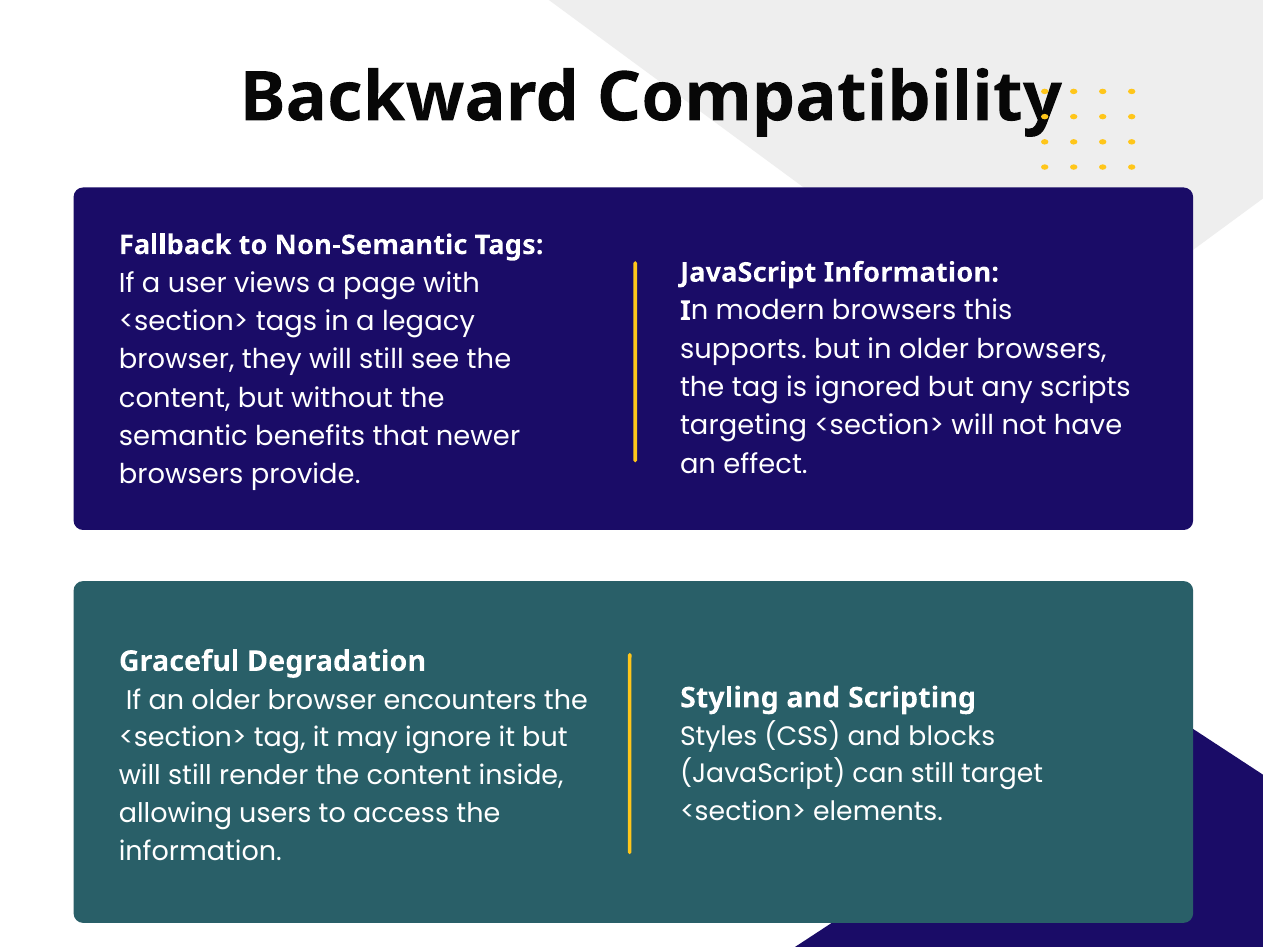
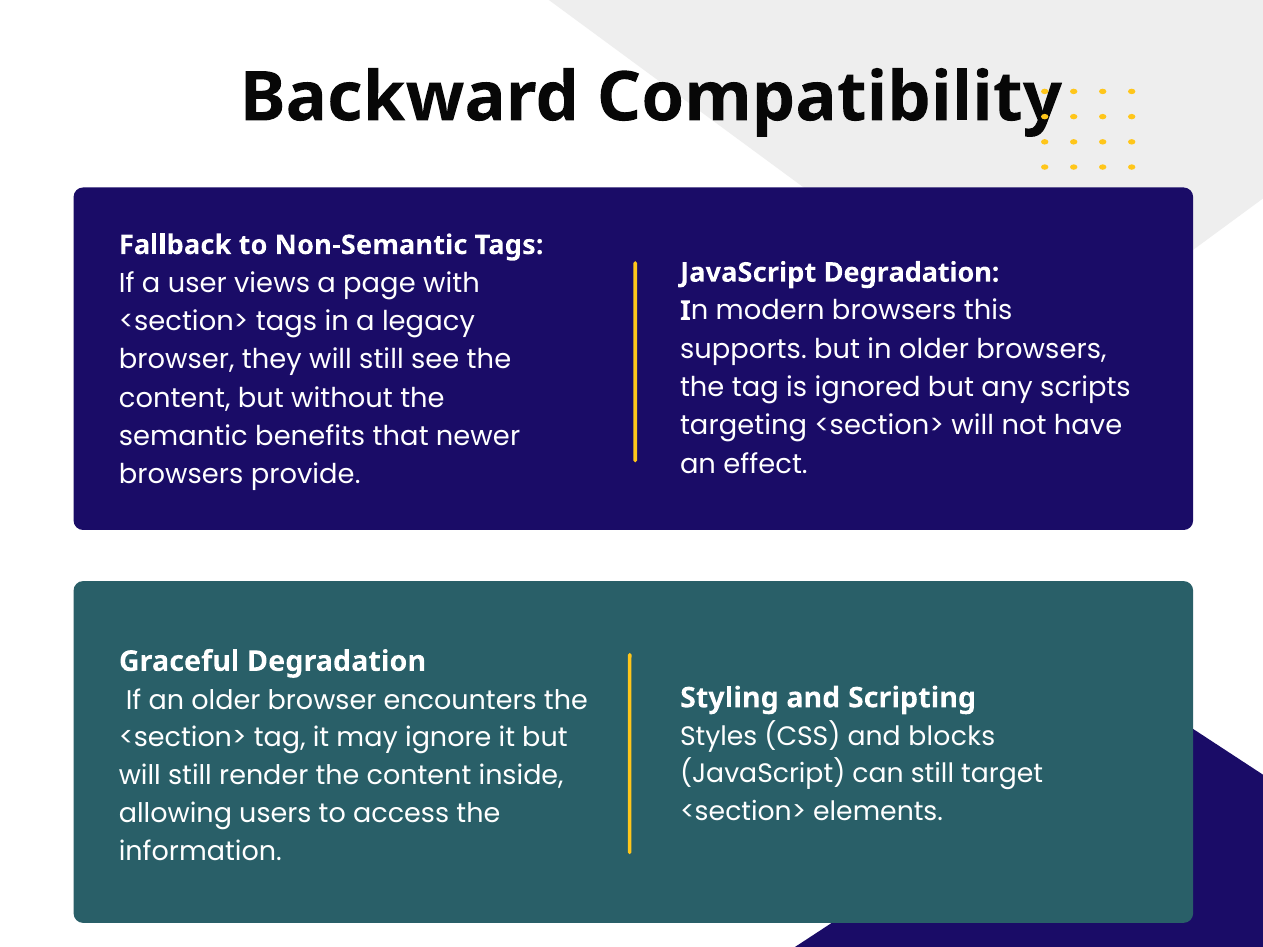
JavaScript Information: Information -> Degradation (912, 273)
